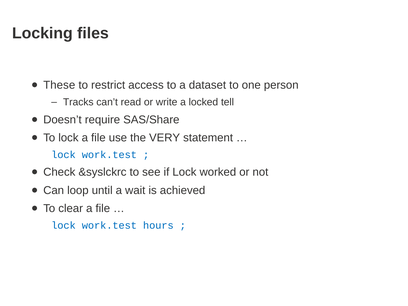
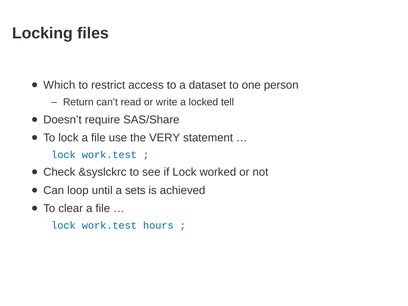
These: These -> Which (59, 85)
Tracks: Tracks -> Return (78, 102)
wait: wait -> sets (135, 190)
